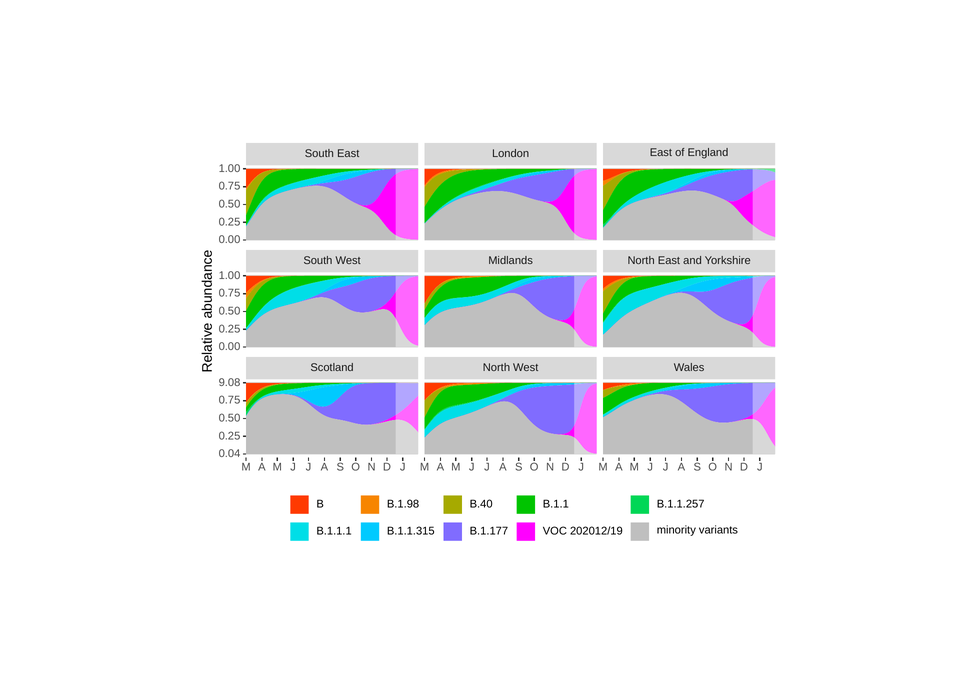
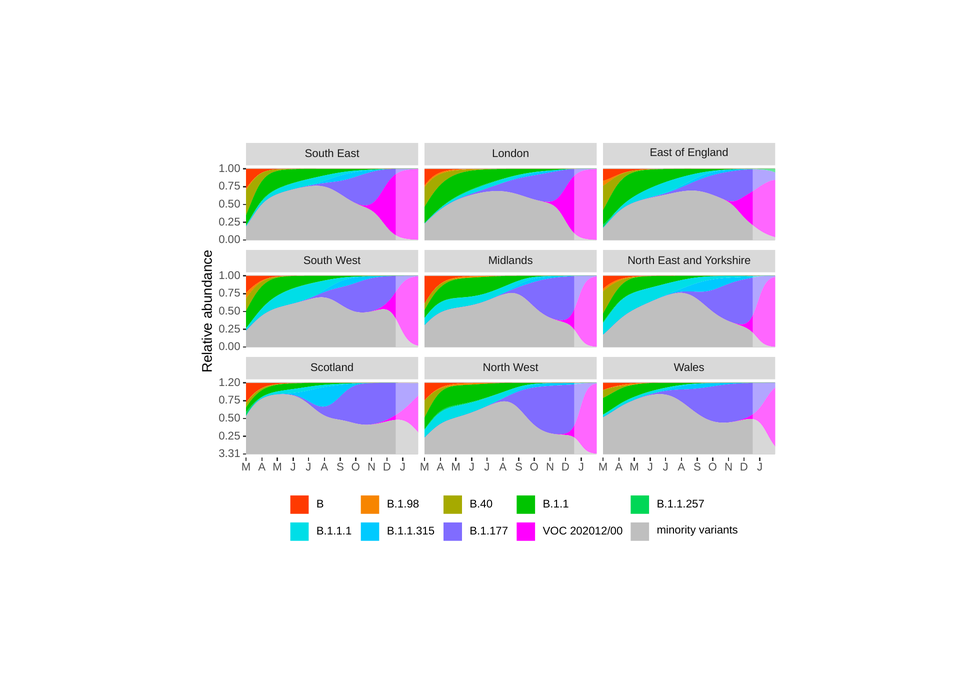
9.08: 9.08 -> 1.20 (229, 383)
0.04: 0.04 -> 3.31 (229, 454)
202012/19: 202012/19 -> 202012/00 (596, 531)
